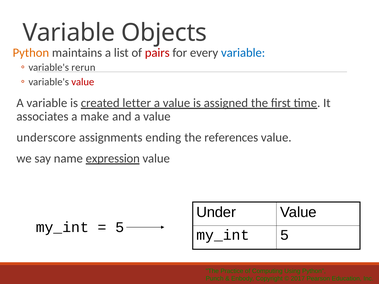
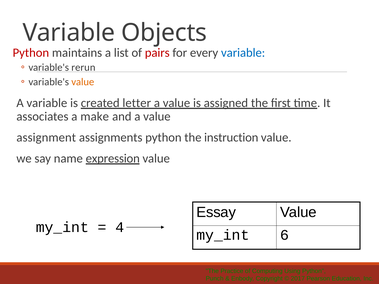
Python colour: orange -> red (31, 53)
value colour: red -> orange (83, 82)
underscore: underscore -> assignment (46, 138)
assignments ending: ending -> python (163, 138)
references: references -> instruction (231, 138)
Under: Under -> Essay (216, 212)
5: 5 -> 4 (120, 228)
my_int 5: 5 -> 6 (285, 235)
